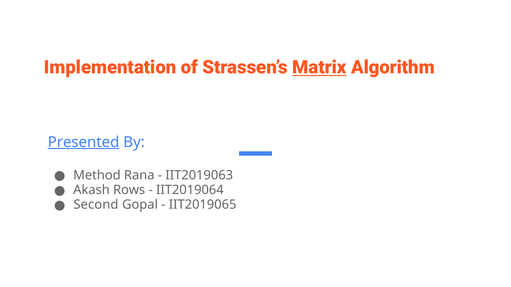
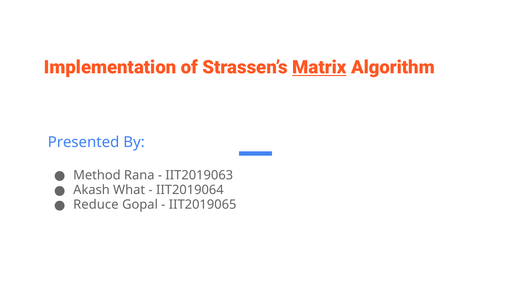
Presented underline: present -> none (84, 142)
Rows: Rows -> What (129, 190)
Second: Second -> Reduce (96, 205)
